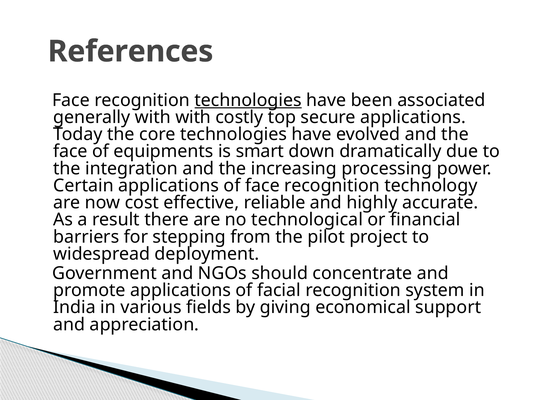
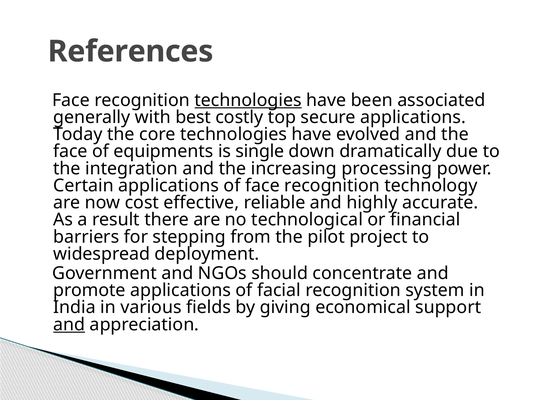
with with: with -> best (193, 117)
smart: smart -> single (260, 151)
and underline: none -> present (69, 324)
